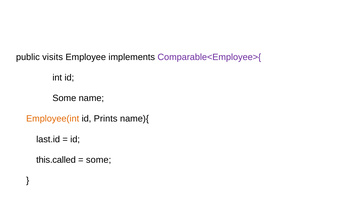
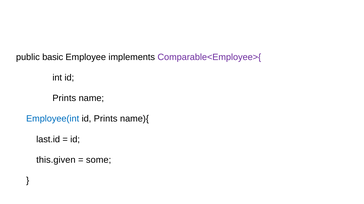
visits: visits -> basic (53, 57)
Some: Some -> Prints (64, 99)
Employee(int colour: orange -> blue (53, 119)
this.called: this.called -> this.given (56, 160)
